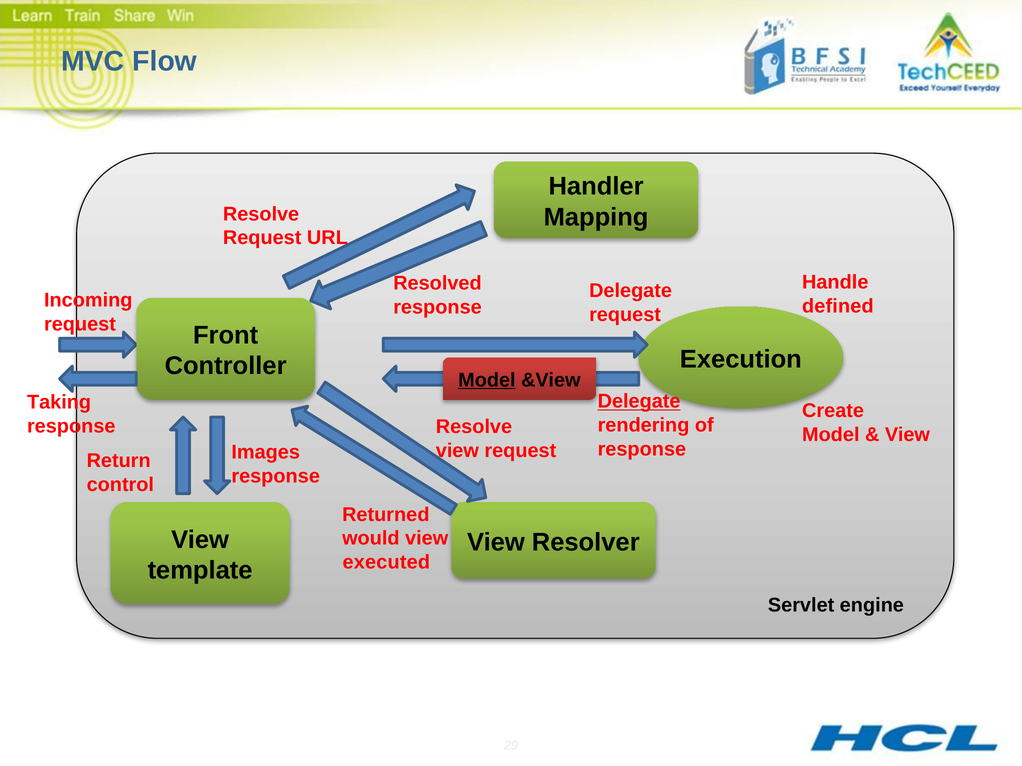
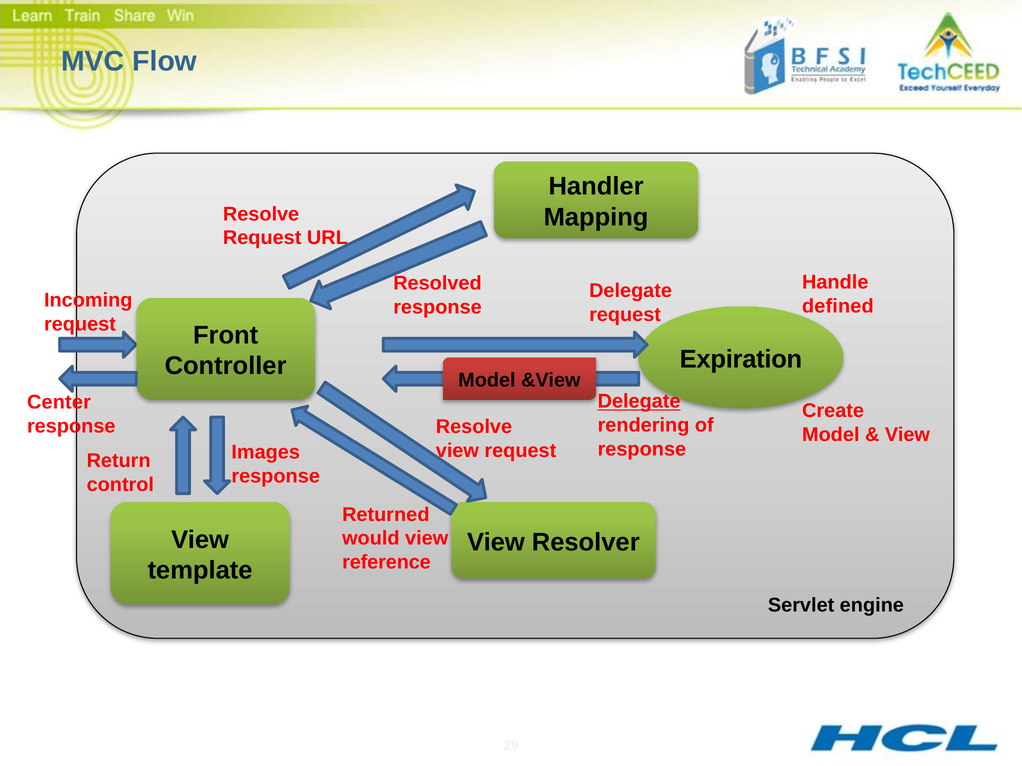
Execution: Execution -> Expiration (741, 359)
Model underline: present -> none (487, 380)
Taking: Taking -> Center (59, 403)
executed: executed -> reference (386, 563)
